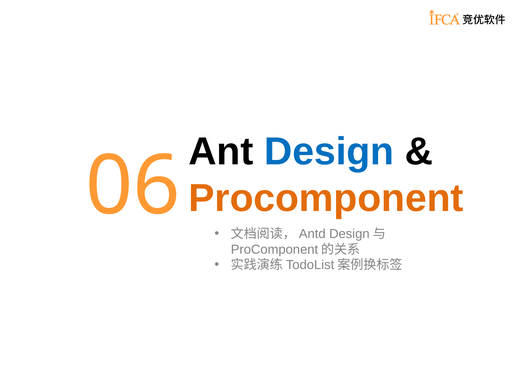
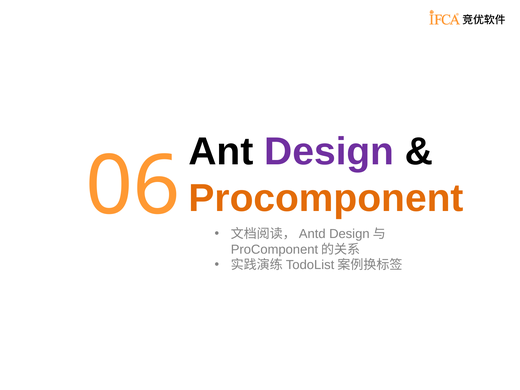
Design colour: blue -> purple (329, 152)
